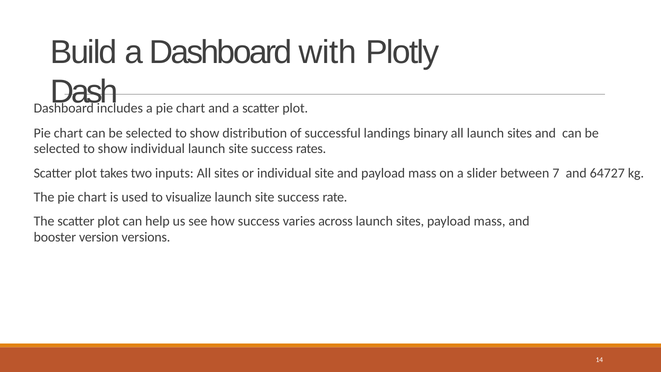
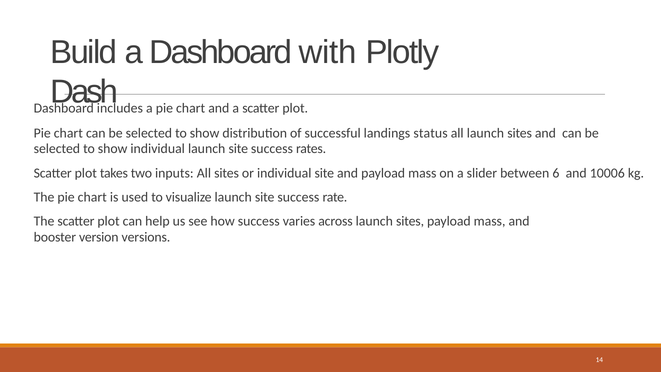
binary: binary -> status (431, 133)
7: 7 -> 6 (556, 173)
64727: 64727 -> 10006 (607, 173)
